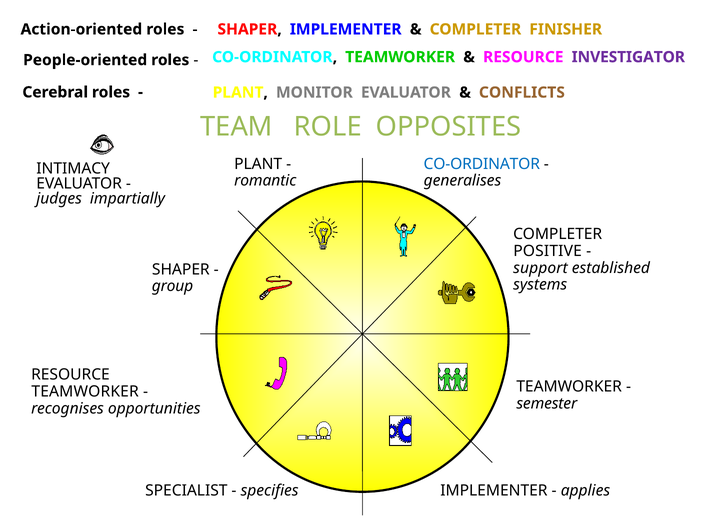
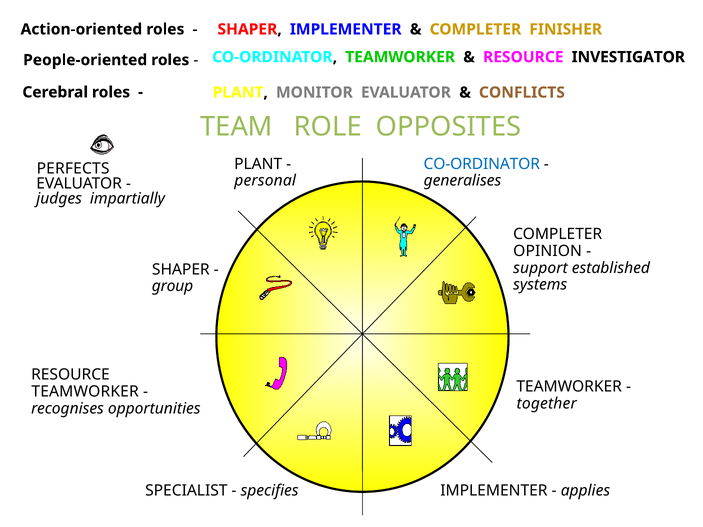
INVESTIGATOR colour: purple -> black (628, 57)
INTIMACY: INTIMACY -> PERFECTS (73, 169)
romantic: romantic -> personal (265, 181)
POSITIVE: POSITIVE -> OPINION (548, 251)
semester: semester -> together (547, 404)
